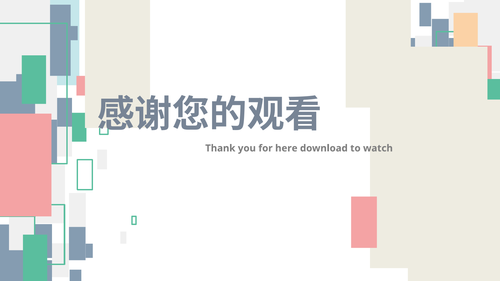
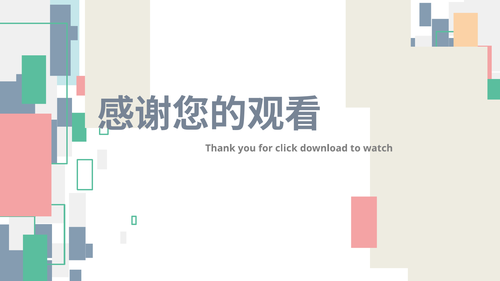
here: here -> click (286, 148)
